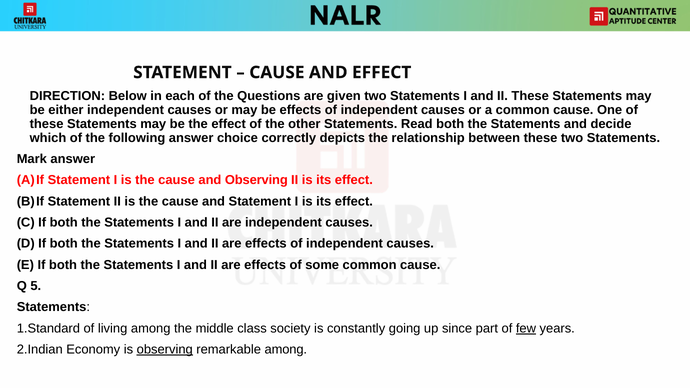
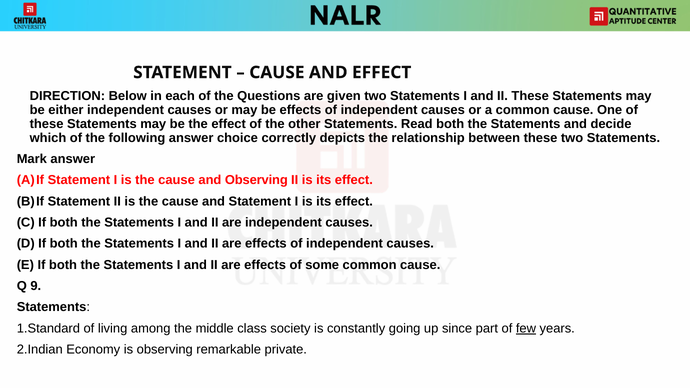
5: 5 -> 9 (36, 286)
observing underline: present -> none (165, 350)
remarkable among: among -> private (286, 350)
